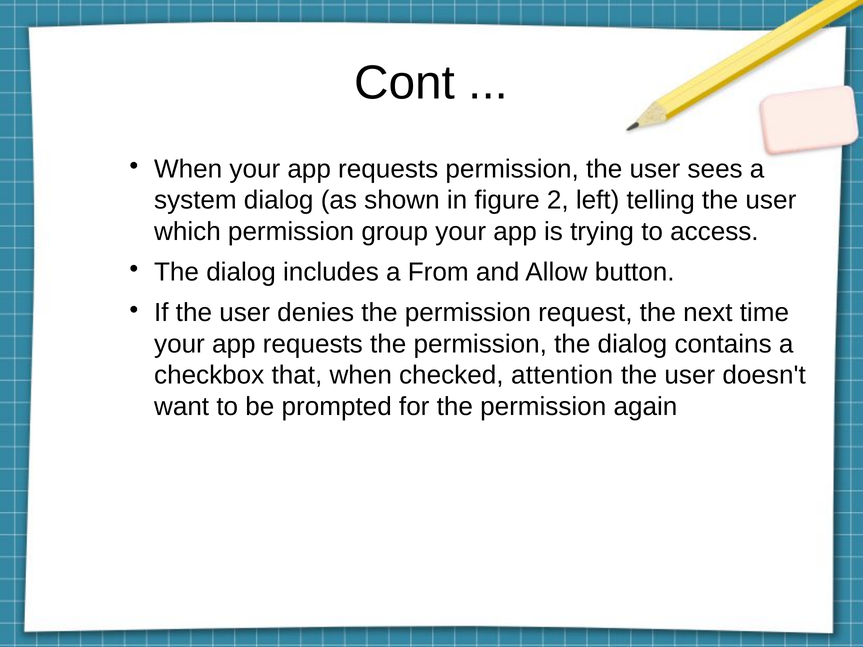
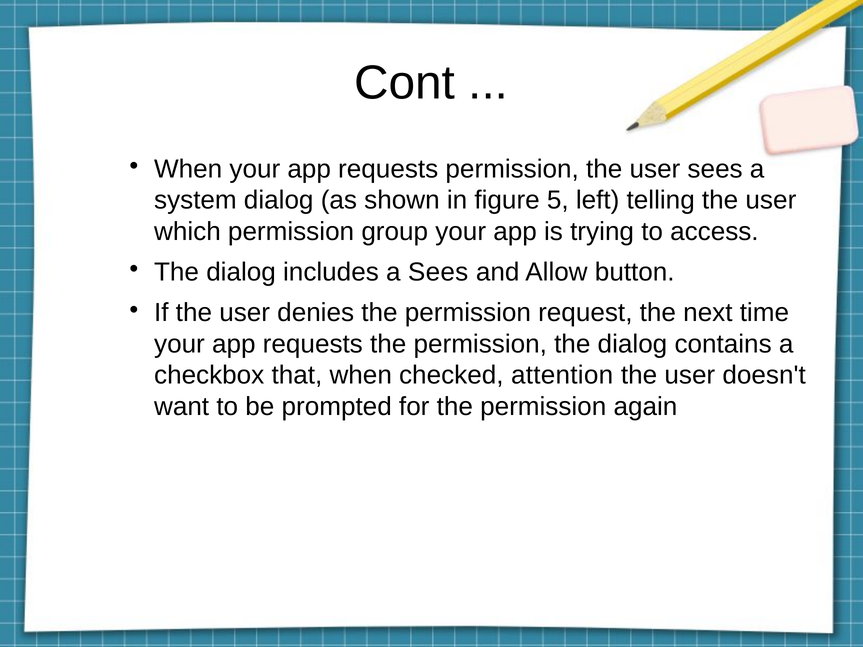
2: 2 -> 5 (558, 200)
a From: From -> Sees (438, 272)
